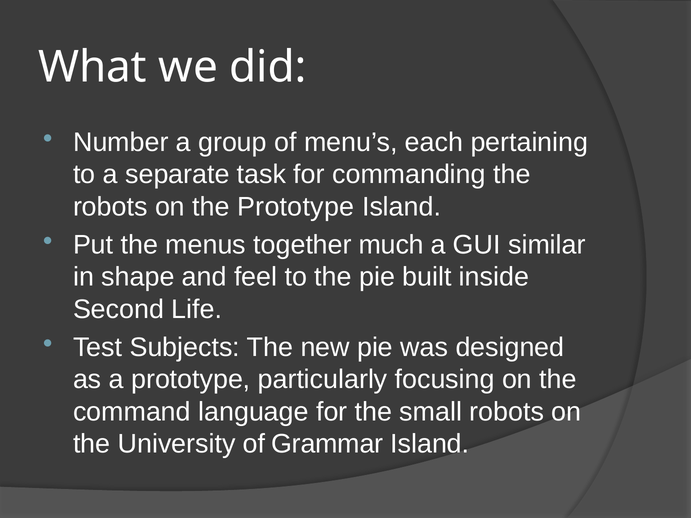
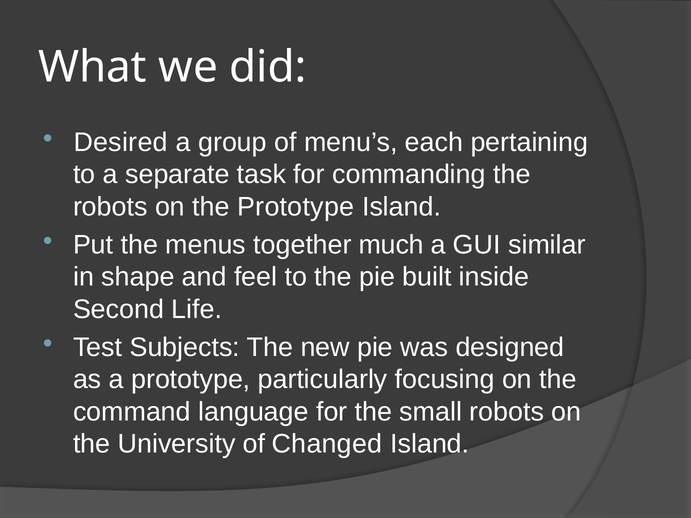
Number: Number -> Desired (121, 142)
Grammar: Grammar -> Changed (327, 444)
